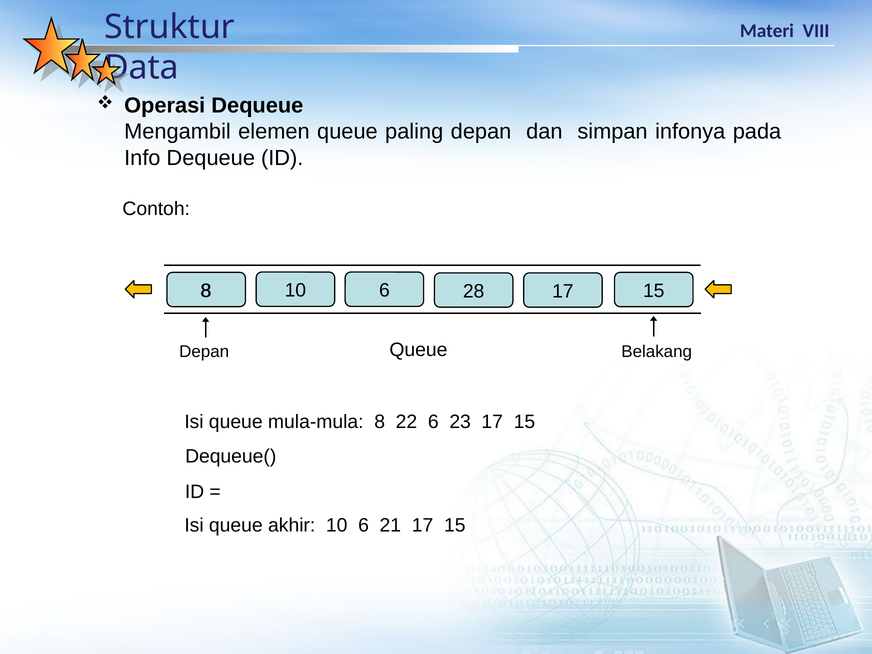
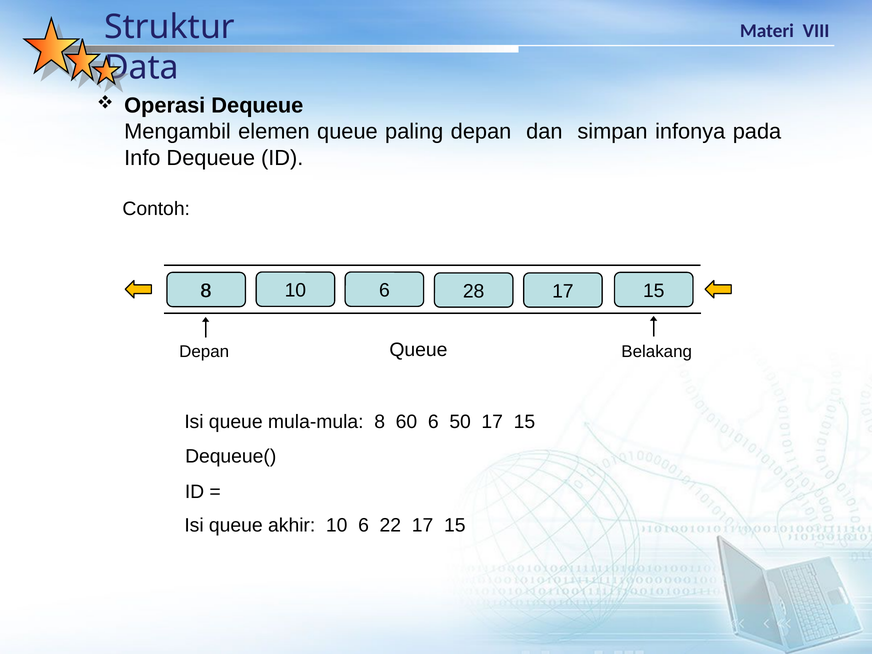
22: 22 -> 60 (406, 422)
23: 23 -> 50 (460, 422)
21: 21 -> 22 (390, 525)
